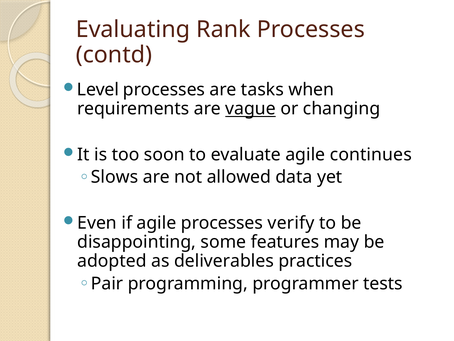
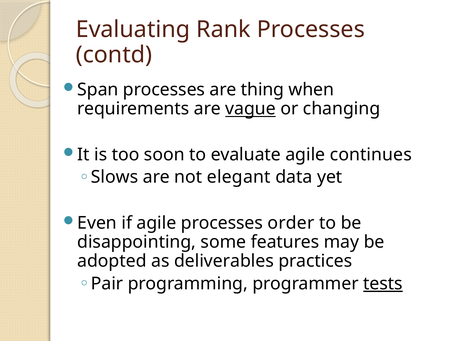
Level: Level -> Span (98, 90)
tasks: tasks -> thing (263, 90)
allowed: allowed -> elegant (239, 177)
verify: verify -> order (291, 223)
tests underline: none -> present (383, 283)
